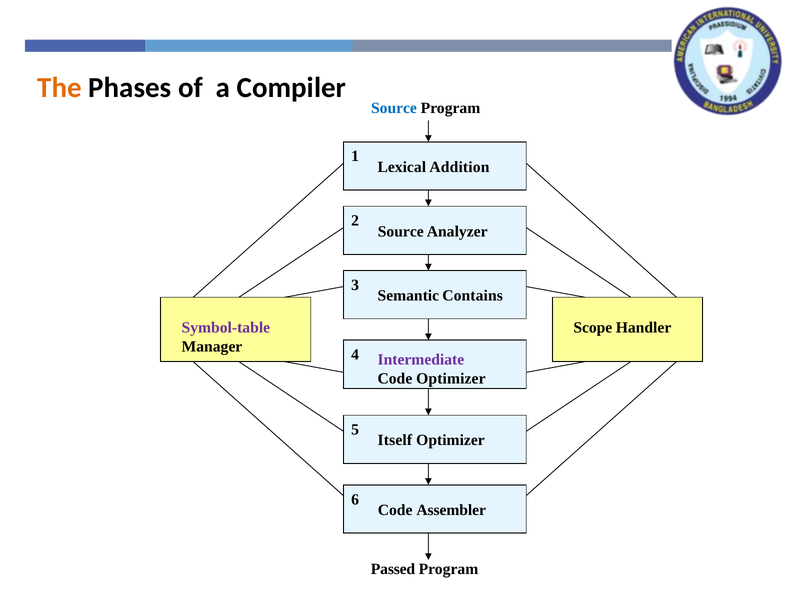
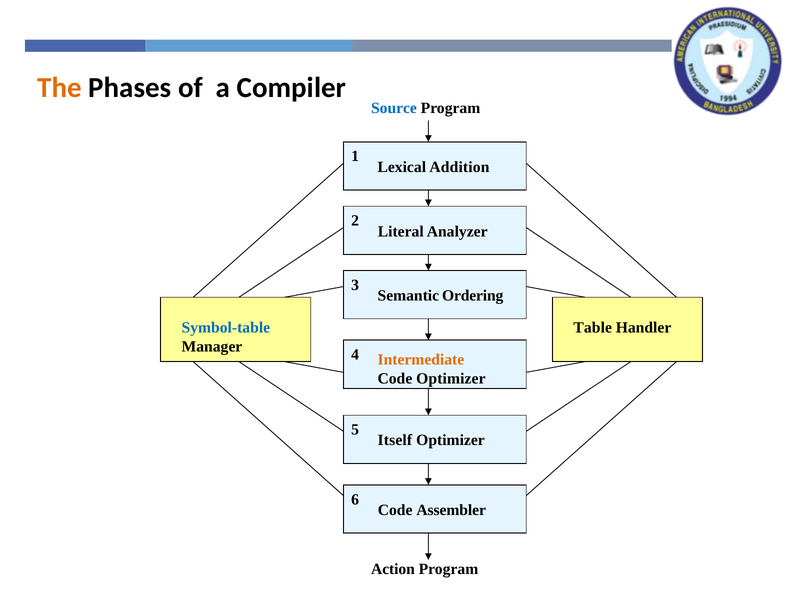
Source: Source -> Literal (401, 232)
Contains: Contains -> Ordering (473, 296)
Symbol-table colour: purple -> blue (226, 328)
Scope: Scope -> Table (593, 328)
Intermediate colour: purple -> orange (421, 360)
Passed: Passed -> Action (393, 569)
